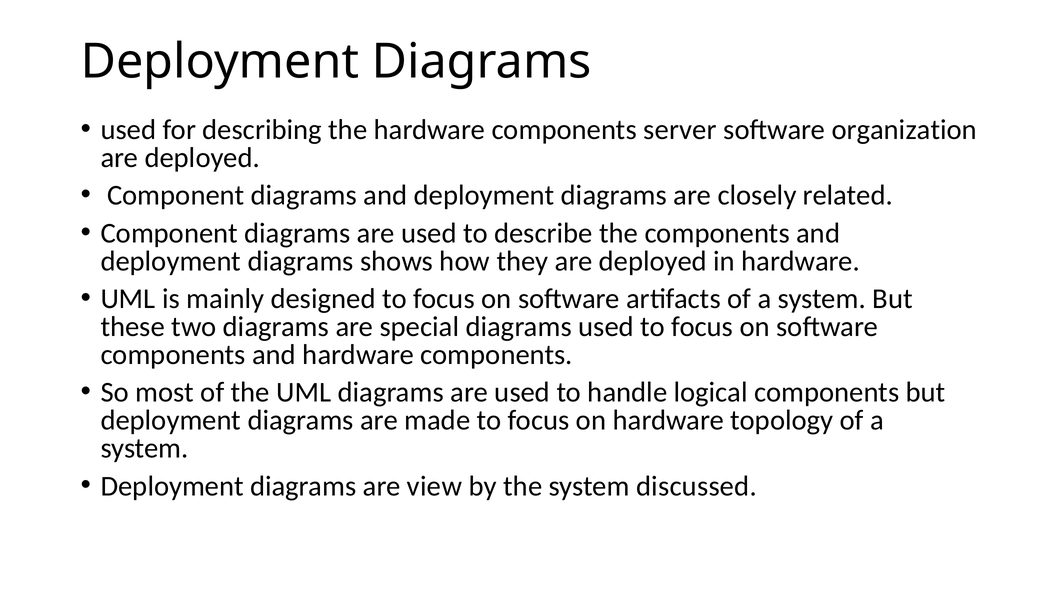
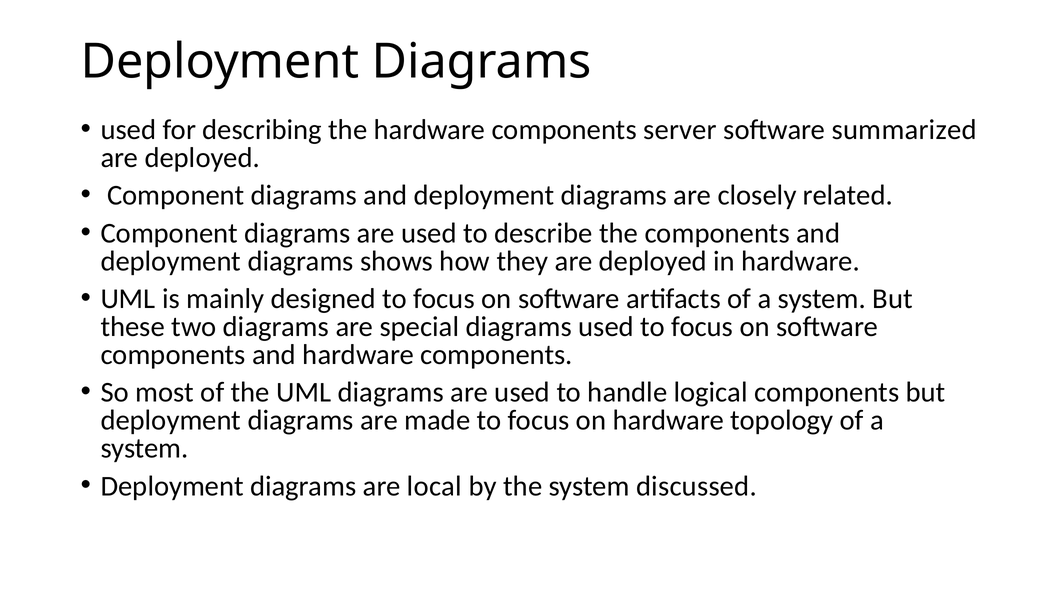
organization: organization -> summarized (904, 130)
view: view -> local (434, 486)
